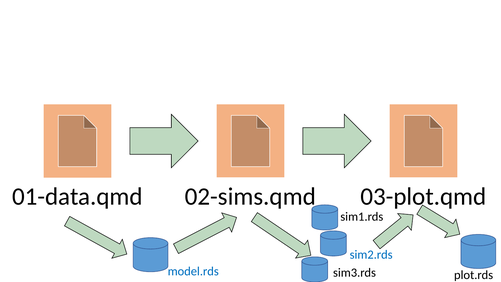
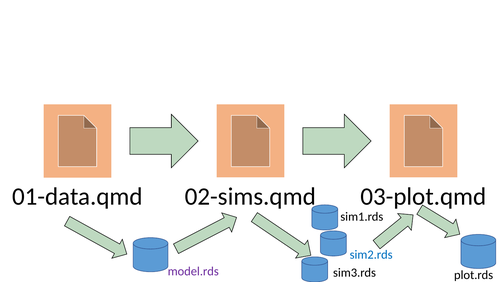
model.rds colour: blue -> purple (193, 271)
